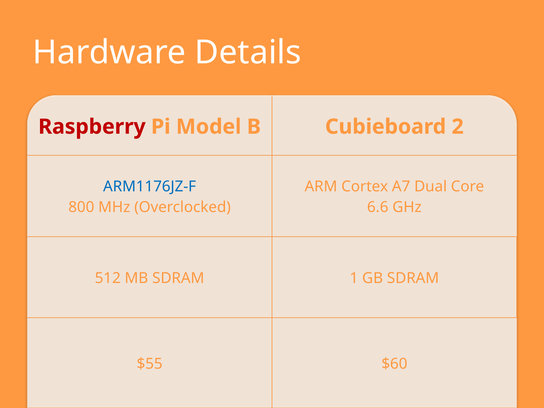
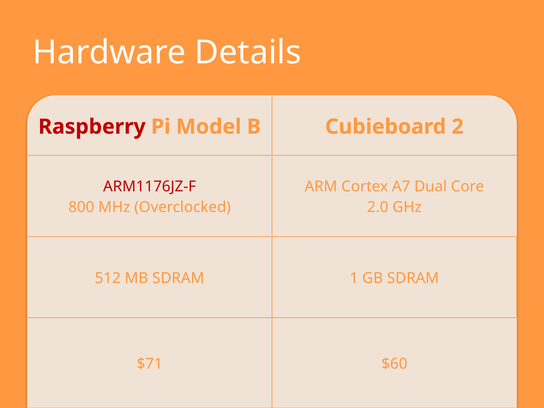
ARM1176JZ-F colour: blue -> red (150, 187)
6.6: 6.6 -> 2.0 (378, 207)
$55: $55 -> $71 (150, 364)
